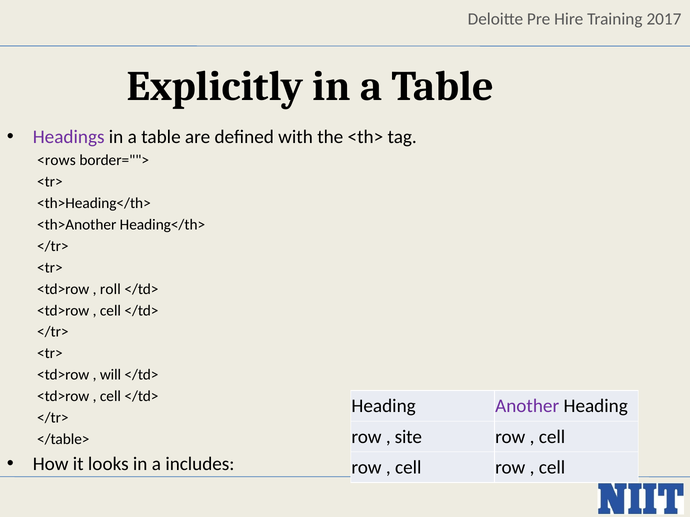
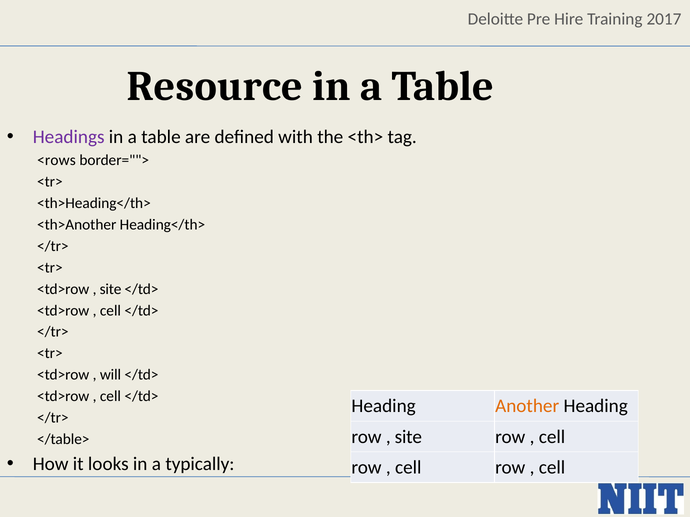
Explicitly: Explicitly -> Resource (215, 86)
roll: roll -> site (111, 289)
Another colour: purple -> orange (527, 407)
includes: includes -> typically (200, 464)
